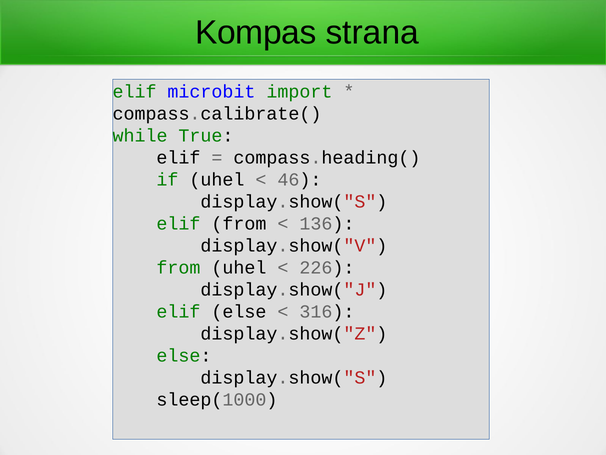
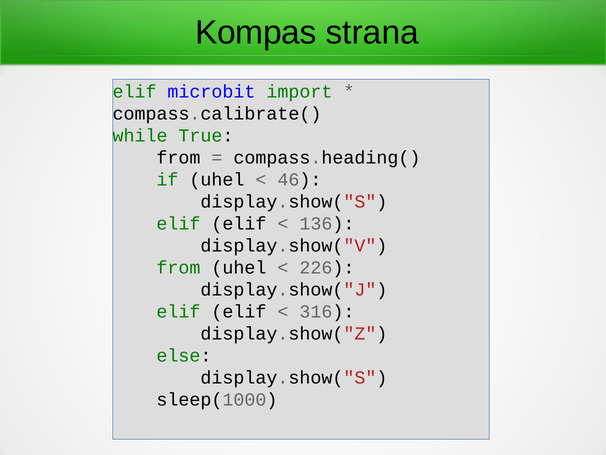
elif: elif -> from (178, 157)
from: from -> elif (239, 223)
else: else -> elif (239, 311)
